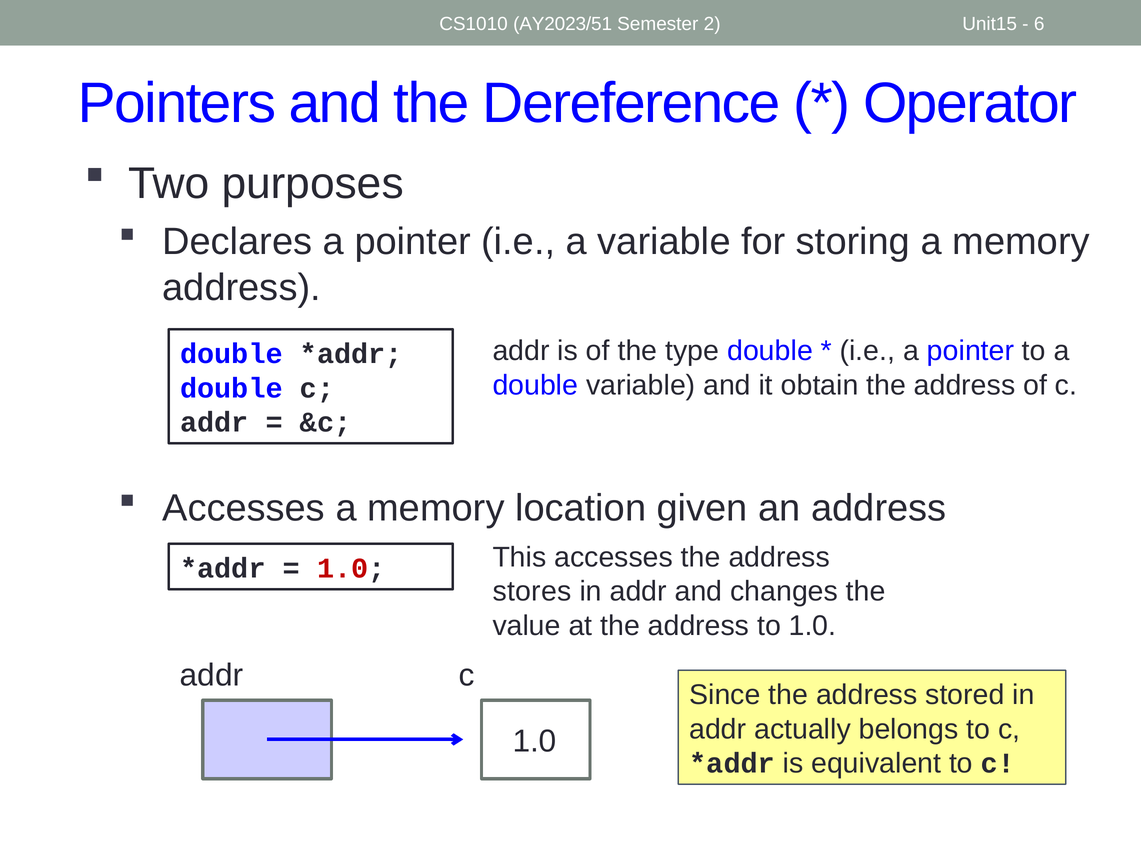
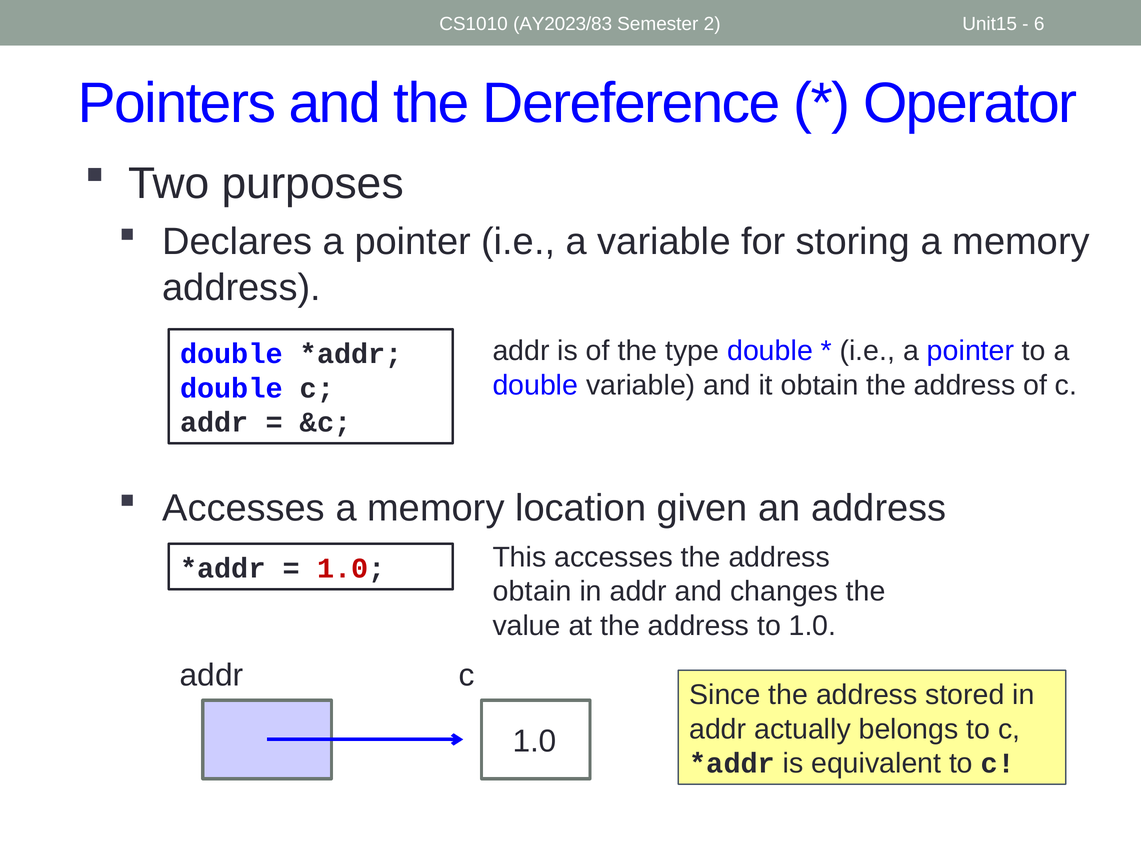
AY2023/51: AY2023/51 -> AY2023/83 (563, 24)
stores: stores -> obtain (532, 592)
